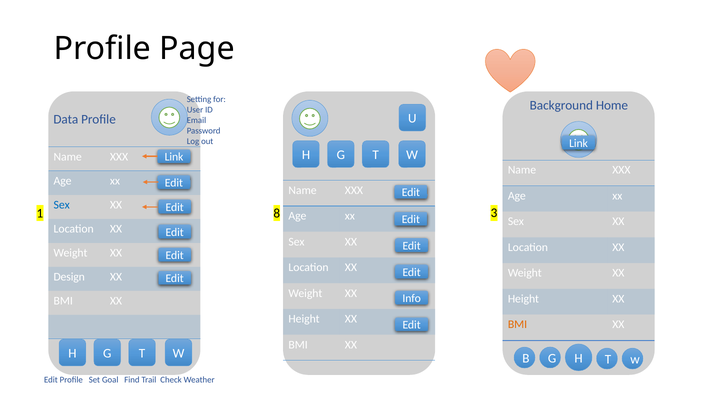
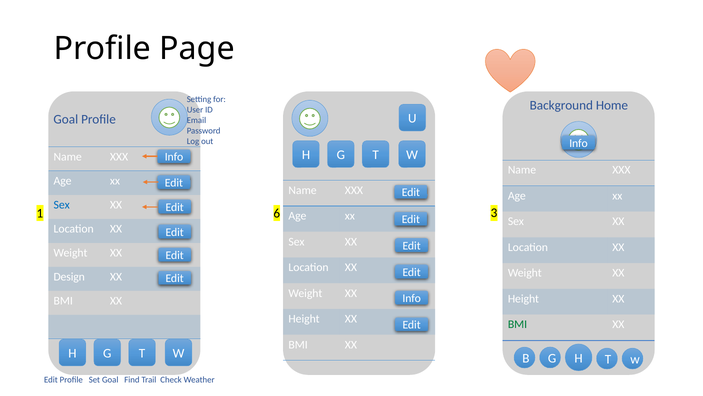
Data: Data -> Goal (66, 119)
Link: Link -> Info (578, 143)
Link: Link -> Info (174, 157)
8: 8 -> 6 (277, 213)
BMI colour: orange -> green (518, 324)
